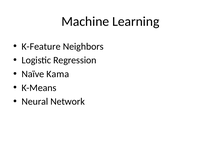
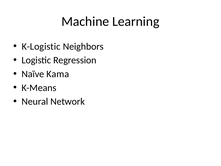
K-Feature: K-Feature -> K-Logistic (41, 46)
